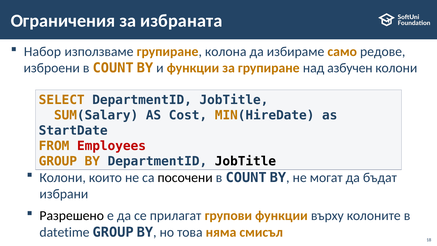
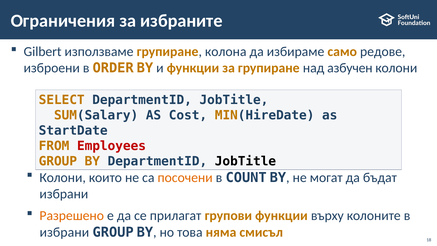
избраната: избраната -> избраните (181, 21)
Набор: Набор -> Gilbert (43, 52)
изброени в COUNT: COUNT -> ORDER (113, 68)
посочени colour: black -> orange (185, 177)
Разрешено colour: black -> orange (72, 216)
datetime: datetime -> избрани (64, 232)
